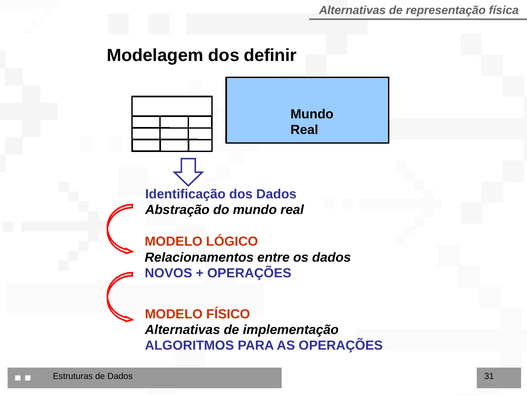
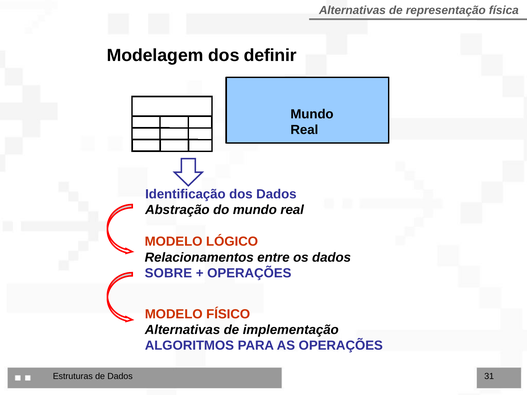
NOVOS: NOVOS -> SOBRE (168, 273)
